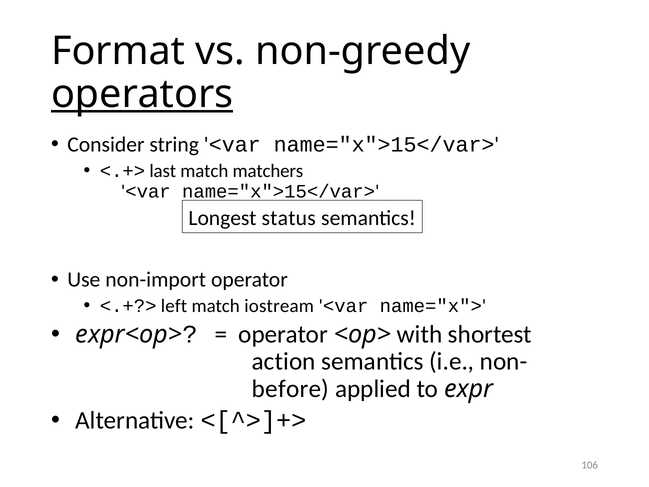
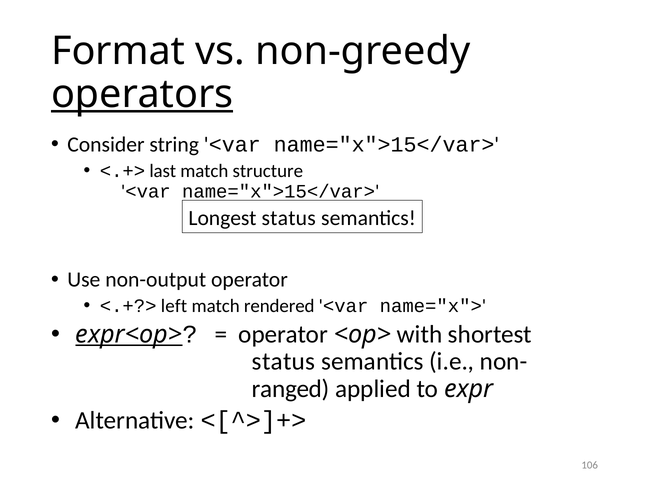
matchers: matchers -> structure (268, 171)
non-import: non-import -> non-output (156, 279)
iostream: iostream -> rendered (279, 306)
expr<op> underline: none -> present (129, 334)
action: action -> status (284, 361)
before: before -> ranged (291, 389)
